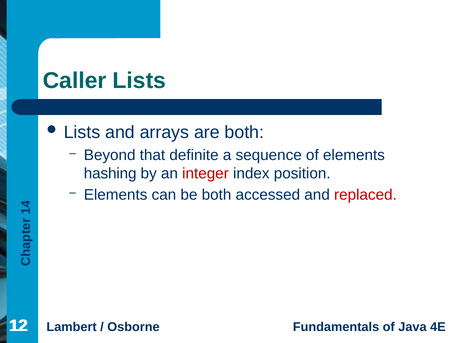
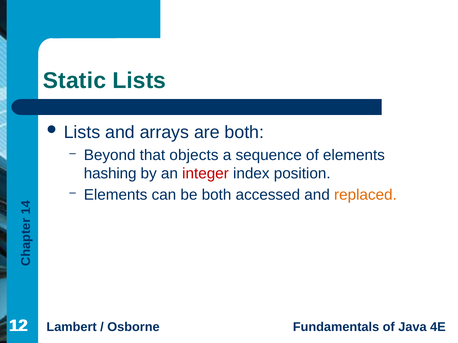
Caller: Caller -> Static (74, 81)
definite: definite -> objects (194, 155)
replaced colour: red -> orange (365, 195)
